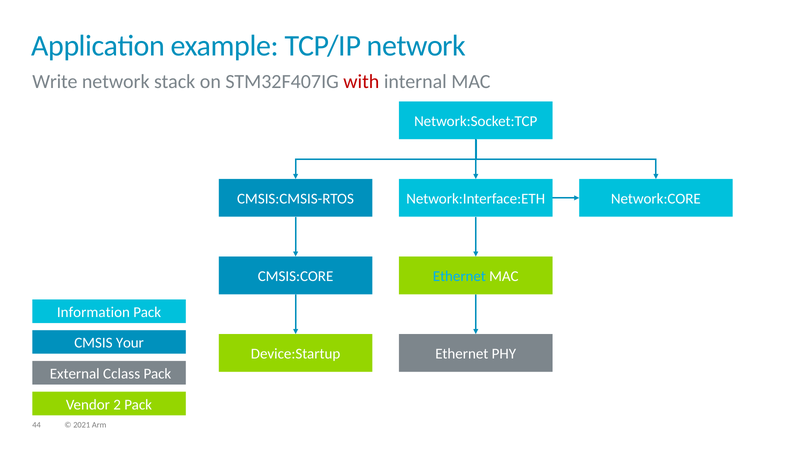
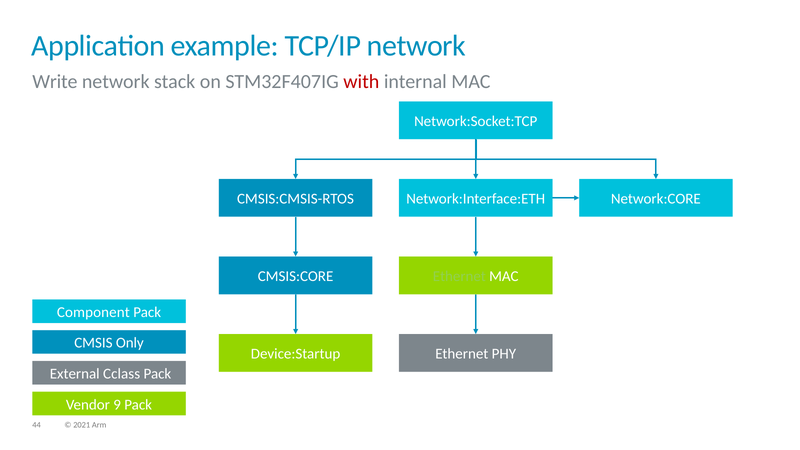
Ethernet colour: light blue -> light green (459, 276)
Information: Information -> Component (93, 312)
Your: Your -> Only (130, 343)
2: 2 -> 9 (117, 405)
